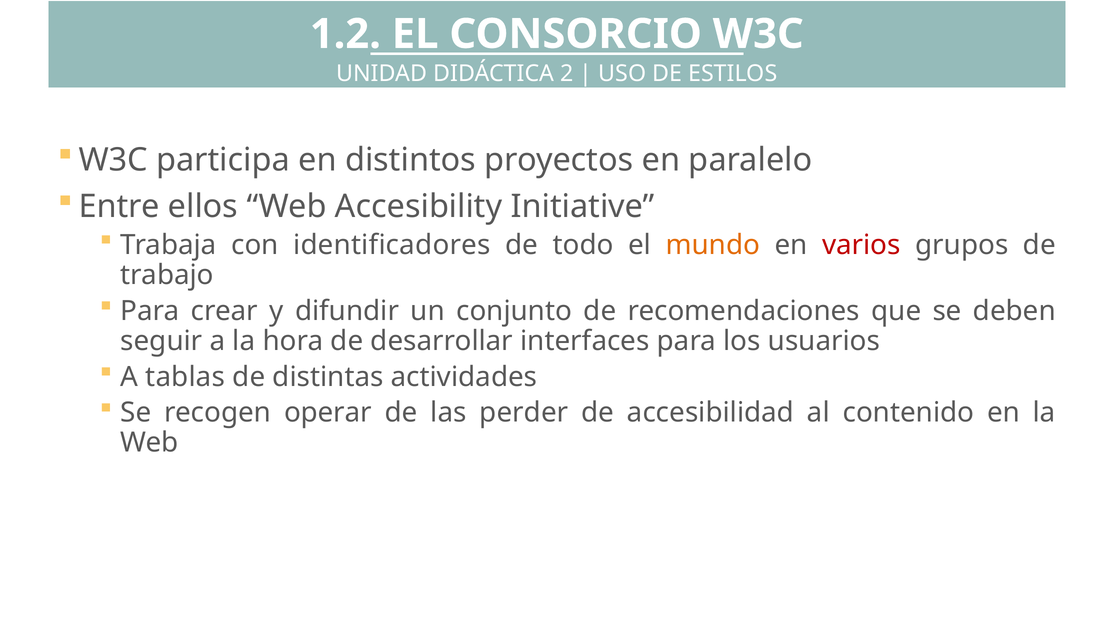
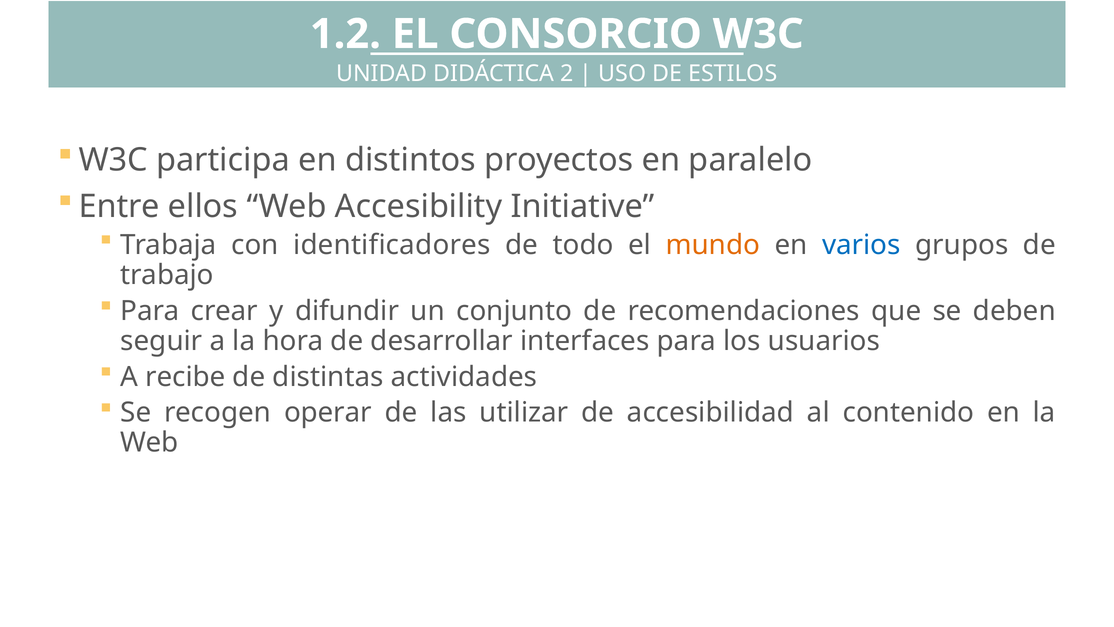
varios colour: red -> blue (861, 245)
tablas: tablas -> recibe (185, 377)
perder: perder -> utilizar (524, 412)
